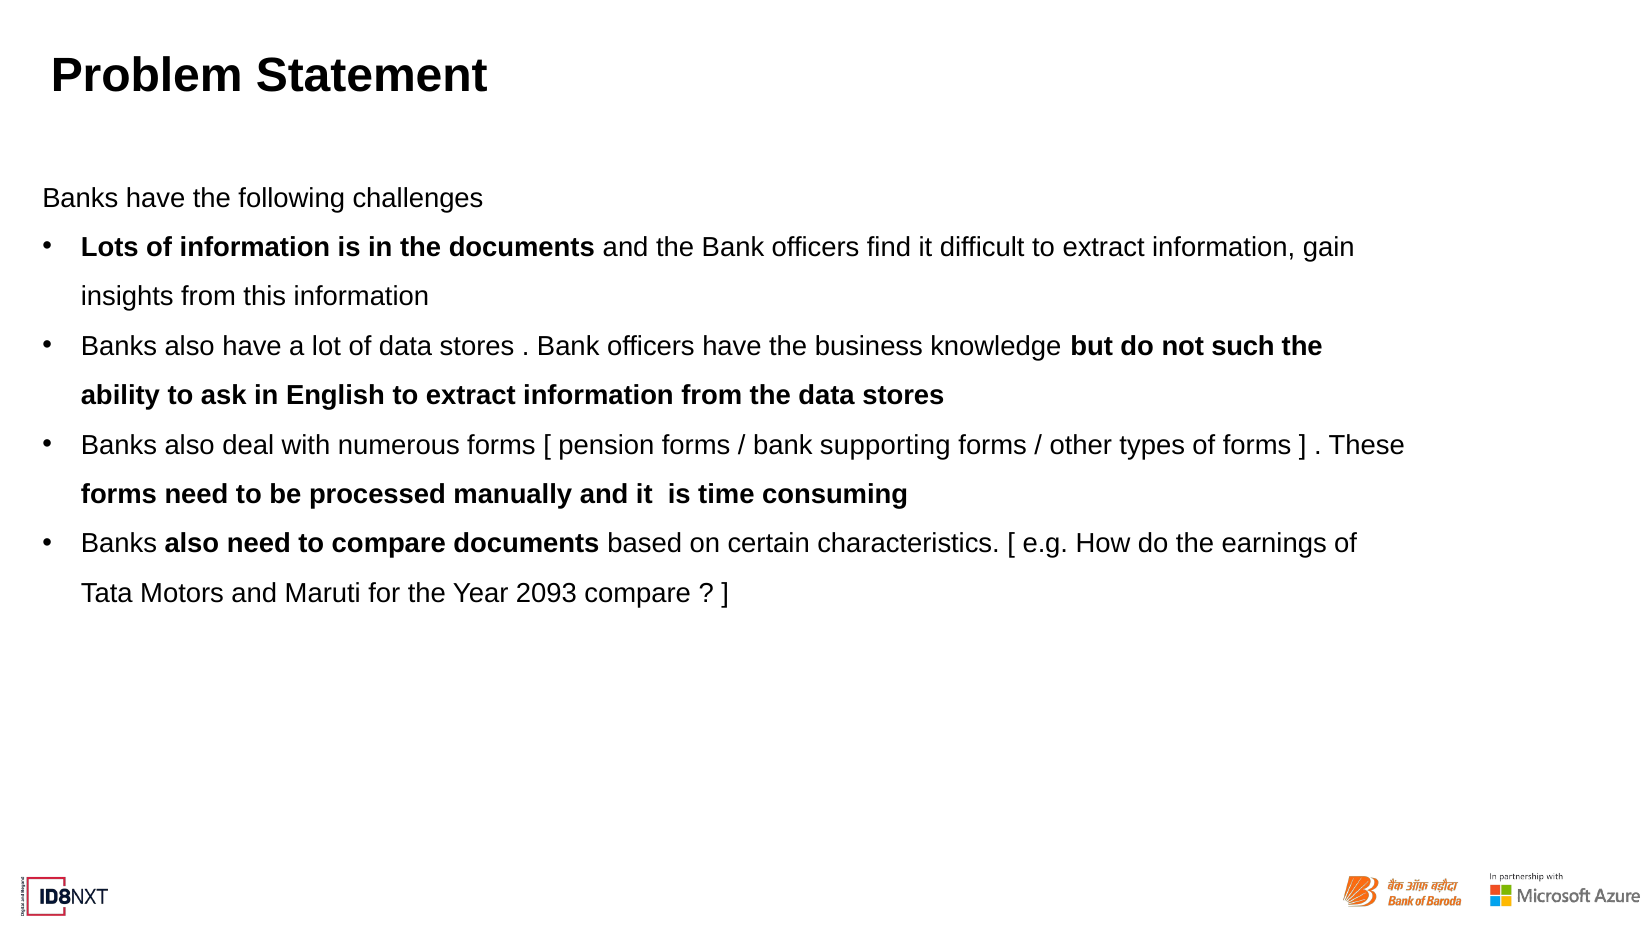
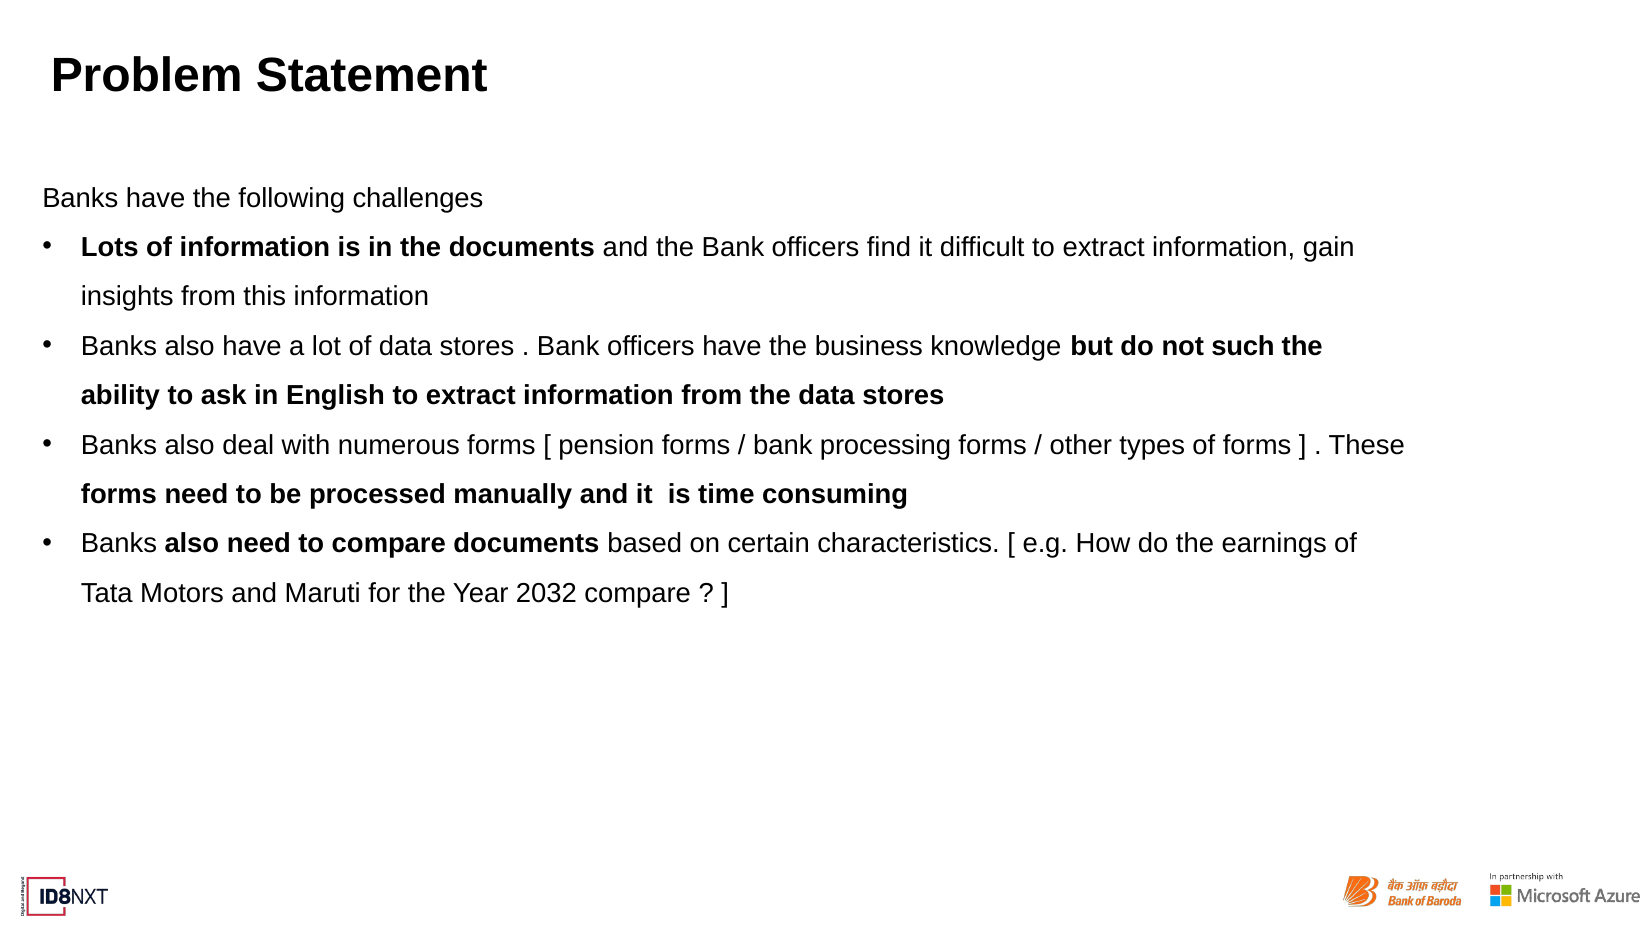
supporting: supporting -> processing (885, 445)
2093: 2093 -> 2032 (546, 593)
